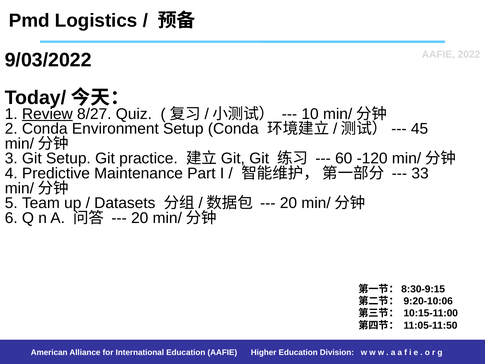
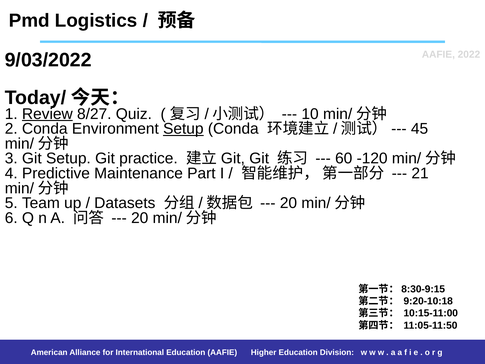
Setup underline: none -> present (183, 129)
33: 33 -> 21 (420, 173)
9:20-10:06: 9:20-10:06 -> 9:20-10:18 (428, 301)
